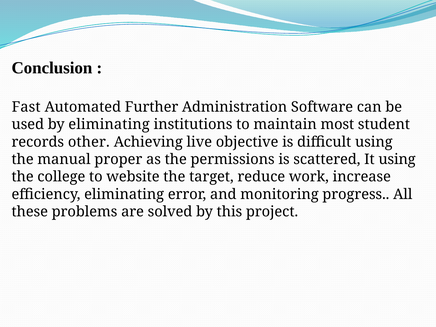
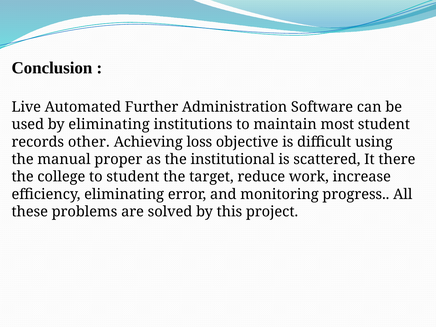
Fast: Fast -> Live (26, 107)
live: live -> loss (199, 142)
permissions: permissions -> institutional (233, 159)
It using: using -> there (397, 159)
to website: website -> student (133, 177)
